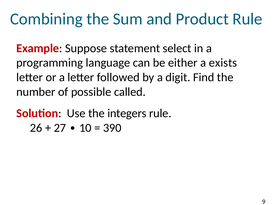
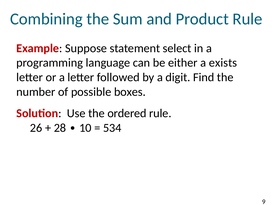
called: called -> boxes (130, 92)
integers: integers -> ordered (127, 113)
27: 27 -> 28 (60, 128)
390: 390 -> 534 (112, 128)
